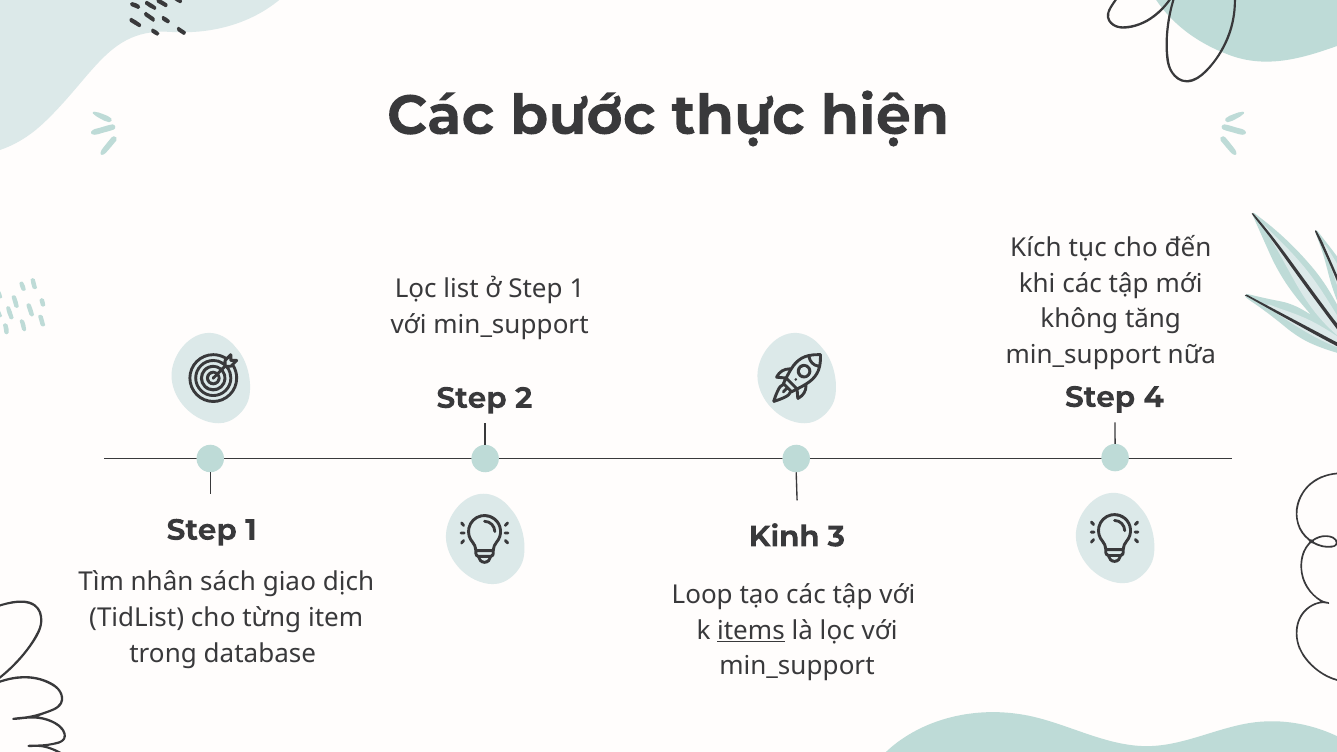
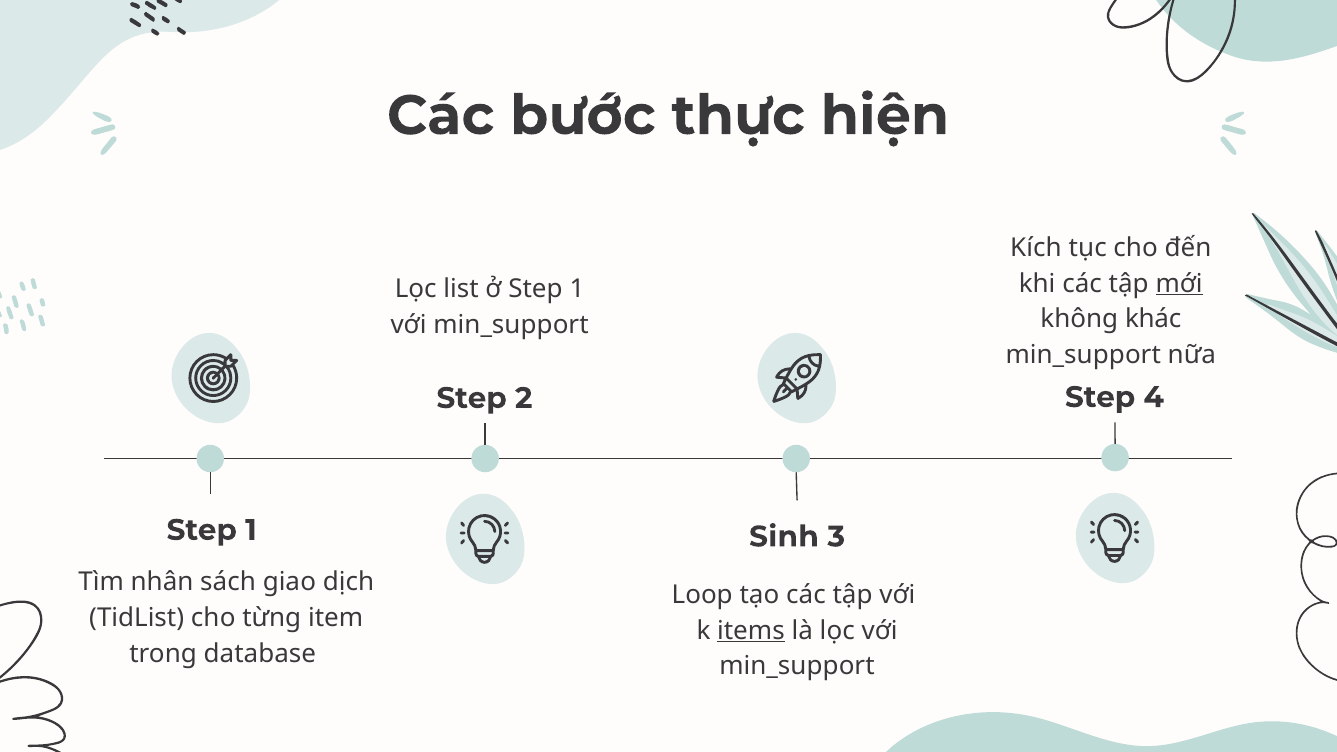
mới underline: none -> present (1179, 283)
tăng: tăng -> khác (1153, 319)
Kinh: Kinh -> Sinh (784, 537)
